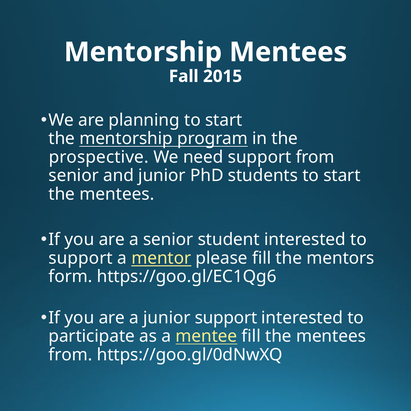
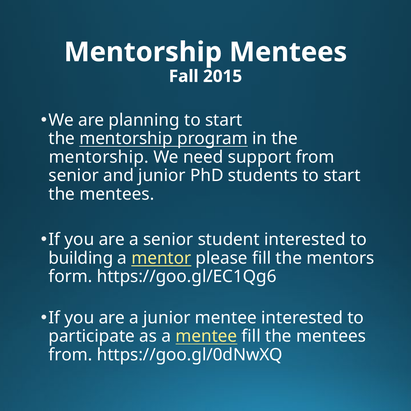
prospective: prospective -> mentorship (99, 157)
support: support -> building (81, 258)
junior support: support -> mentee (226, 318)
